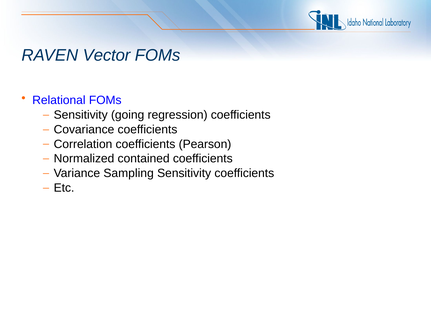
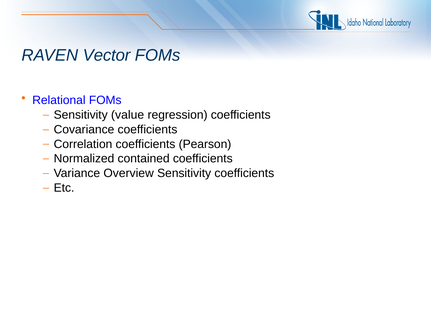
going: going -> value (128, 115)
Sampling: Sampling -> Overview (129, 173)
